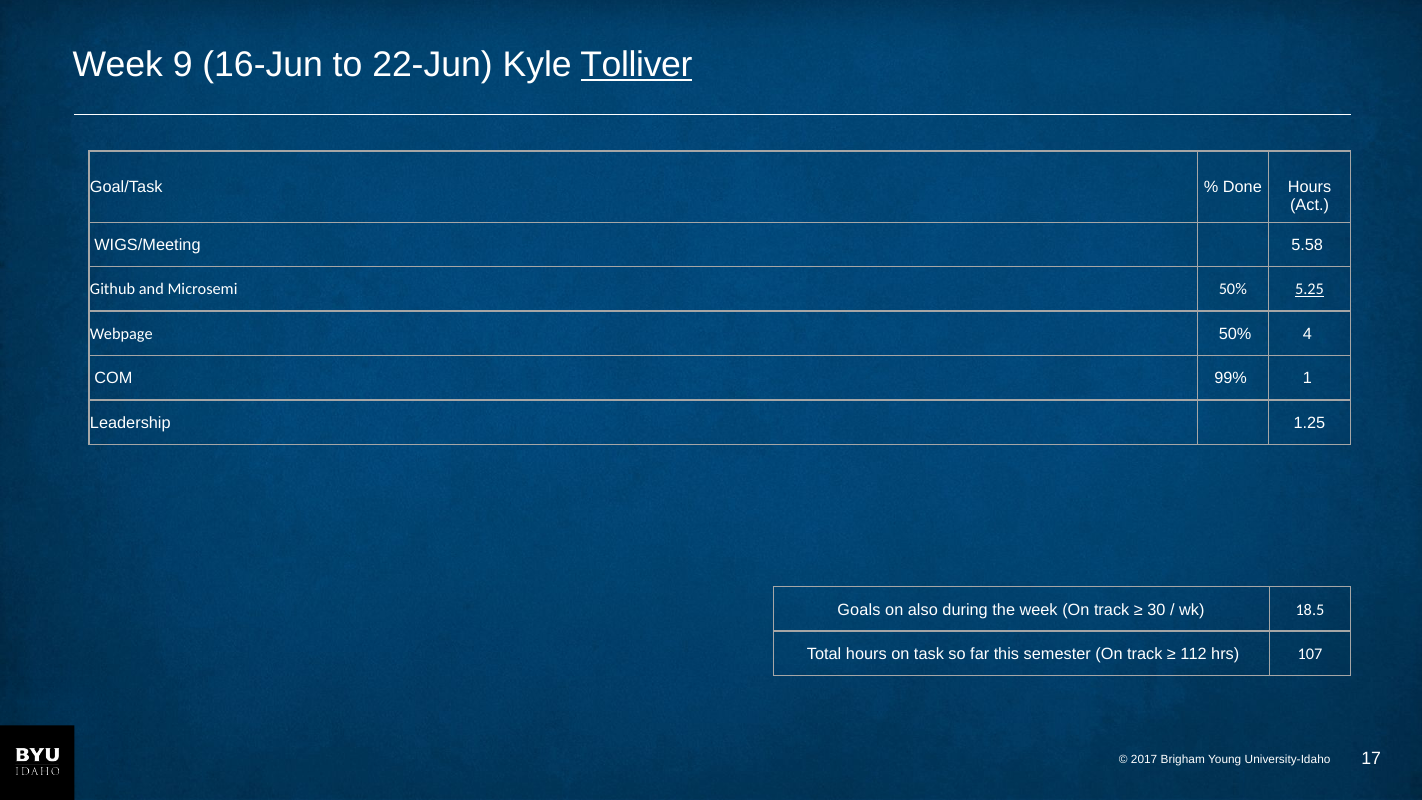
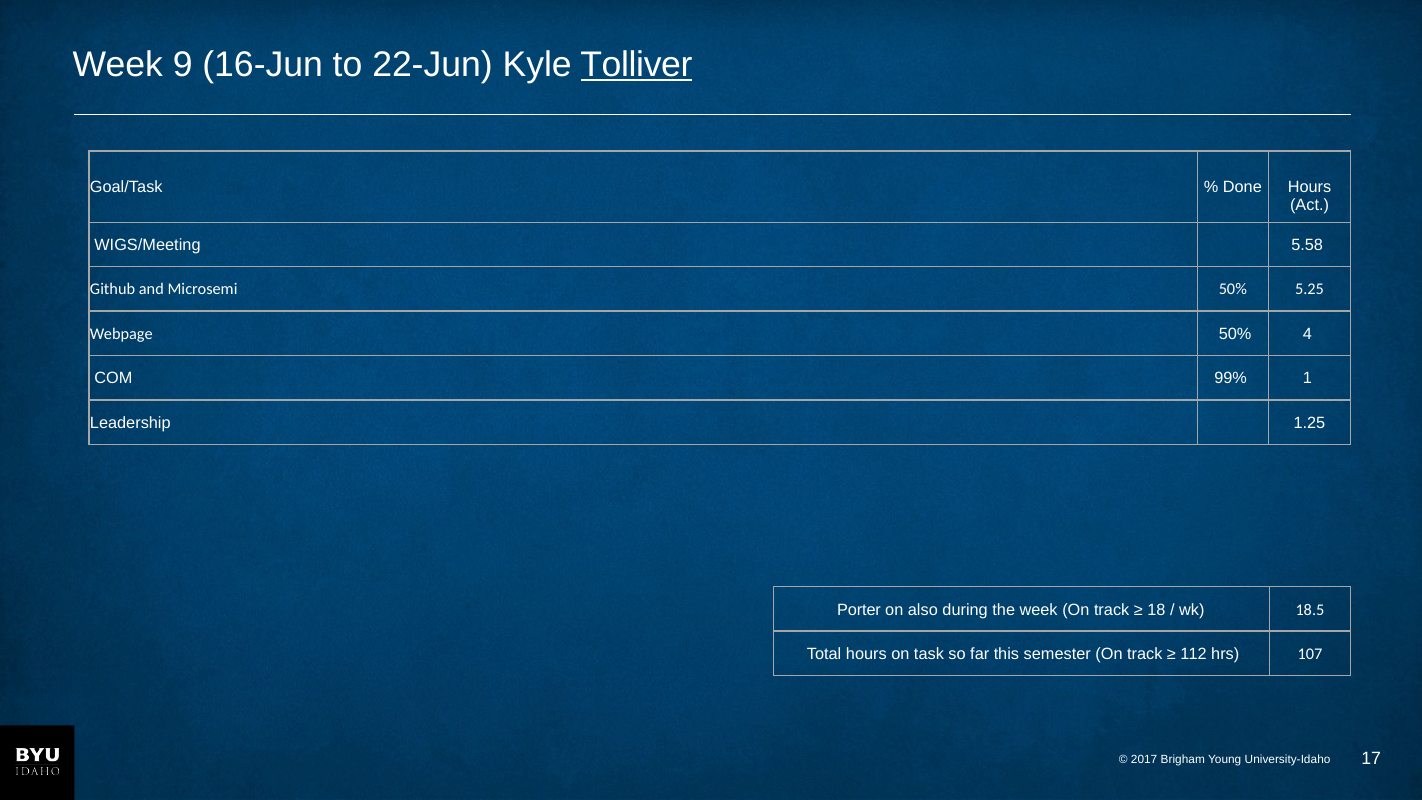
5.25 underline: present -> none (1309, 290)
Goals: Goals -> Porter (859, 610)
30: 30 -> 18 (1156, 610)
